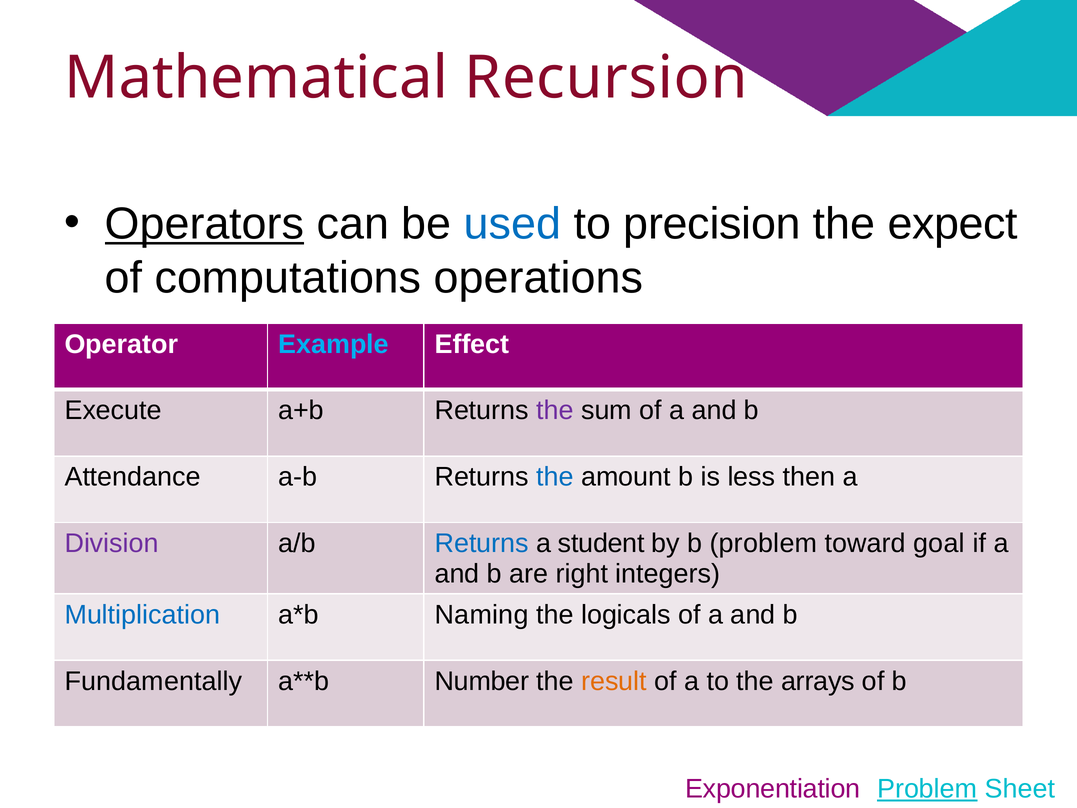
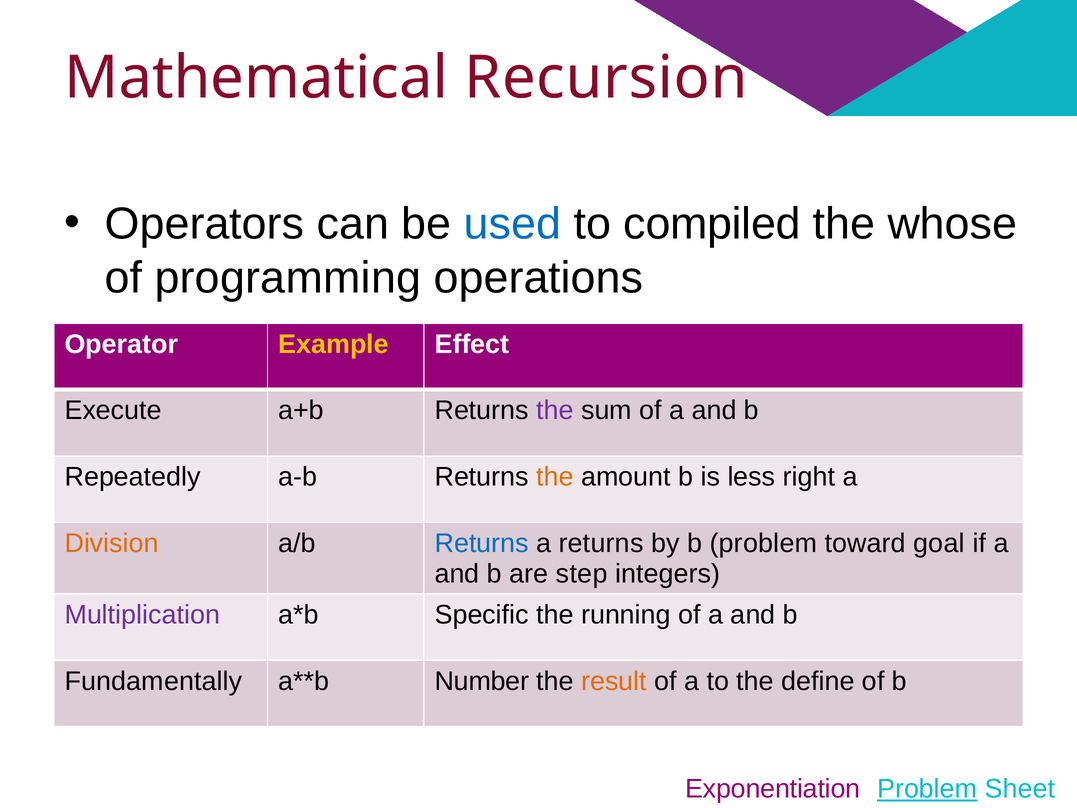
Operators underline: present -> none (205, 224)
precision: precision -> compiled (712, 224)
expect: expect -> whose (952, 224)
computations: computations -> programming (288, 278)
Example colour: light blue -> yellow (334, 344)
Attendance: Attendance -> Repeatedly (133, 477)
the colour: blue -> orange (555, 477)
then: then -> right (809, 477)
Division colour: purple -> orange (112, 543)
a student: student -> returns (601, 543)
right: right -> step (582, 574)
Multiplication colour: blue -> purple (142, 614)
Naming: Naming -> Specific (482, 614)
logicals: logicals -> running (626, 614)
arrays: arrays -> define (818, 681)
